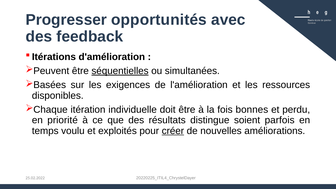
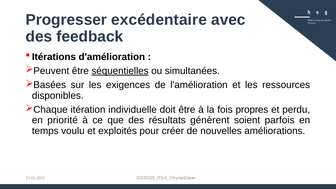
opportunités: opportunités -> excédentaire (159, 20)
bonnes: bonnes -> propres (252, 110)
distingue: distingue -> génèrent (210, 120)
créer underline: present -> none (173, 131)
